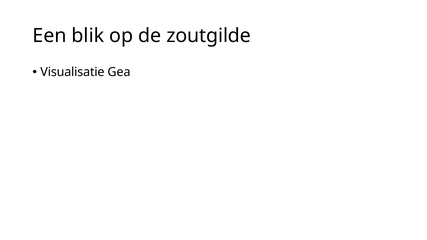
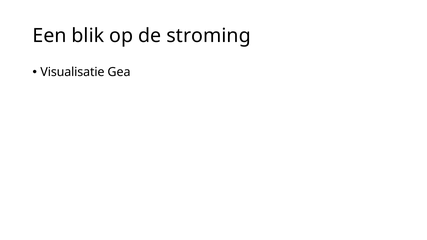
zoutgilde: zoutgilde -> stroming (209, 36)
